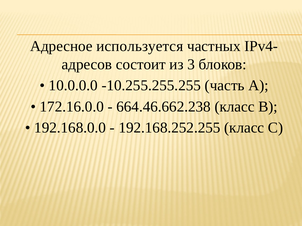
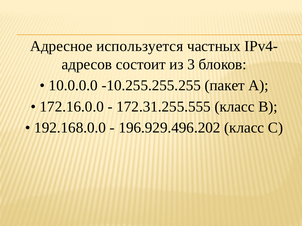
часть: часть -> пакет (225, 86)
664.46.662.238: 664.46.662.238 -> 172.31.255.555 (164, 107)
192.168.252.255: 192.168.252.255 -> 196.929.496.202 (169, 128)
